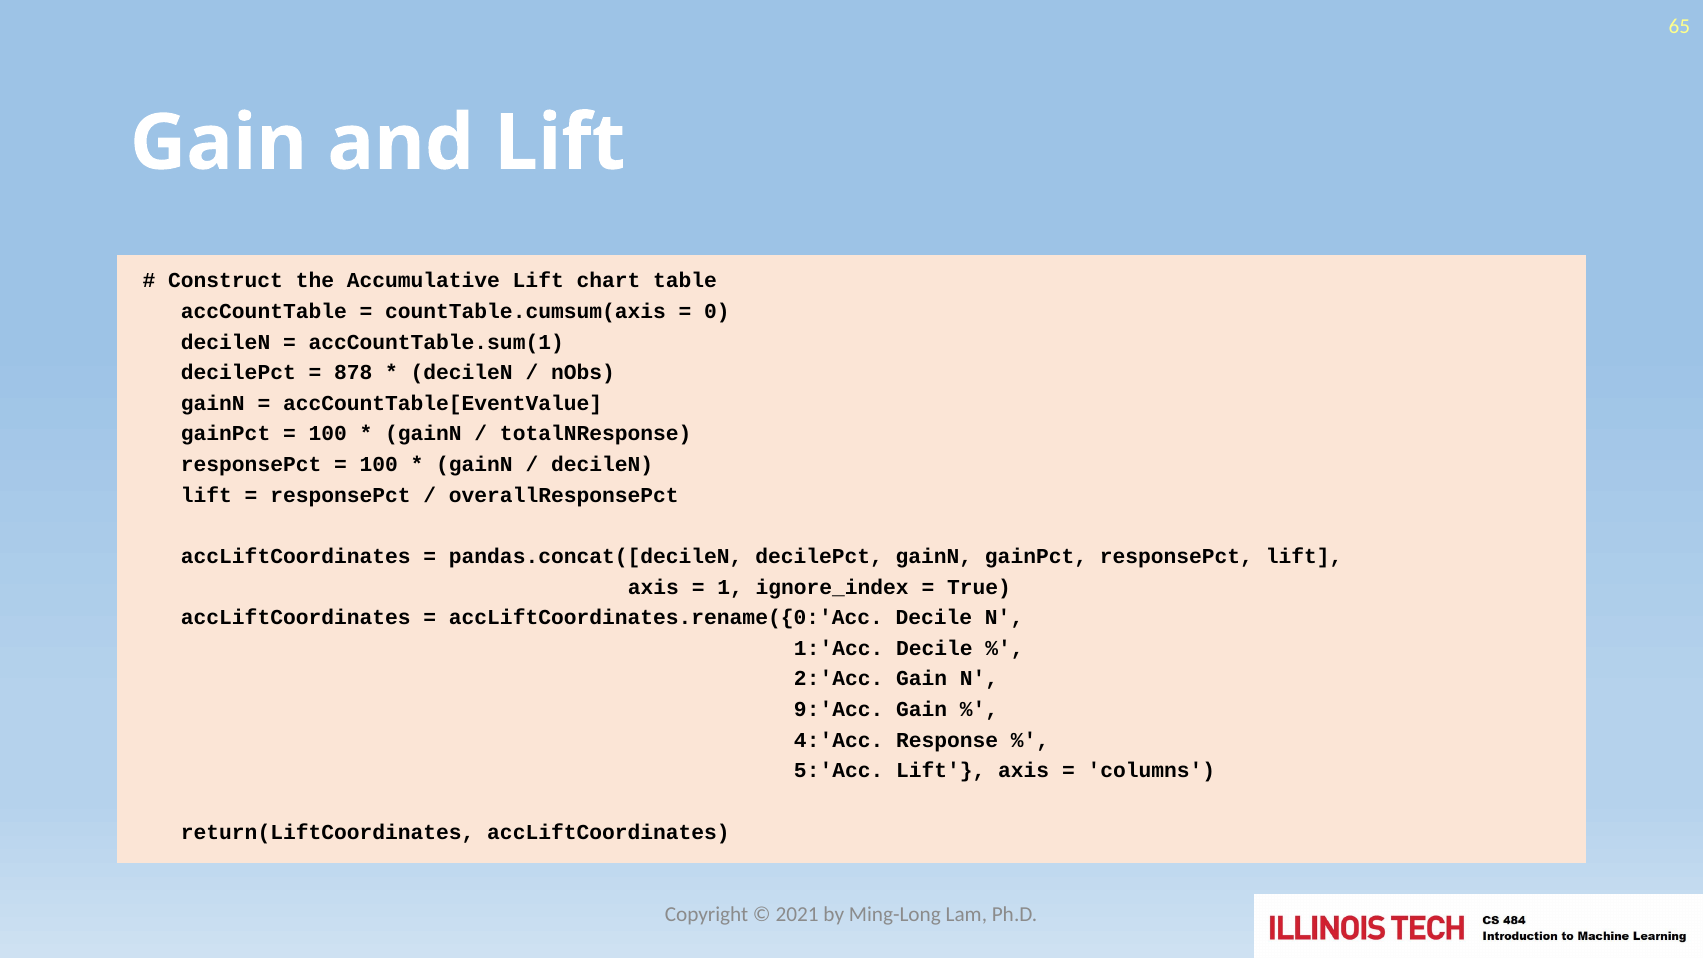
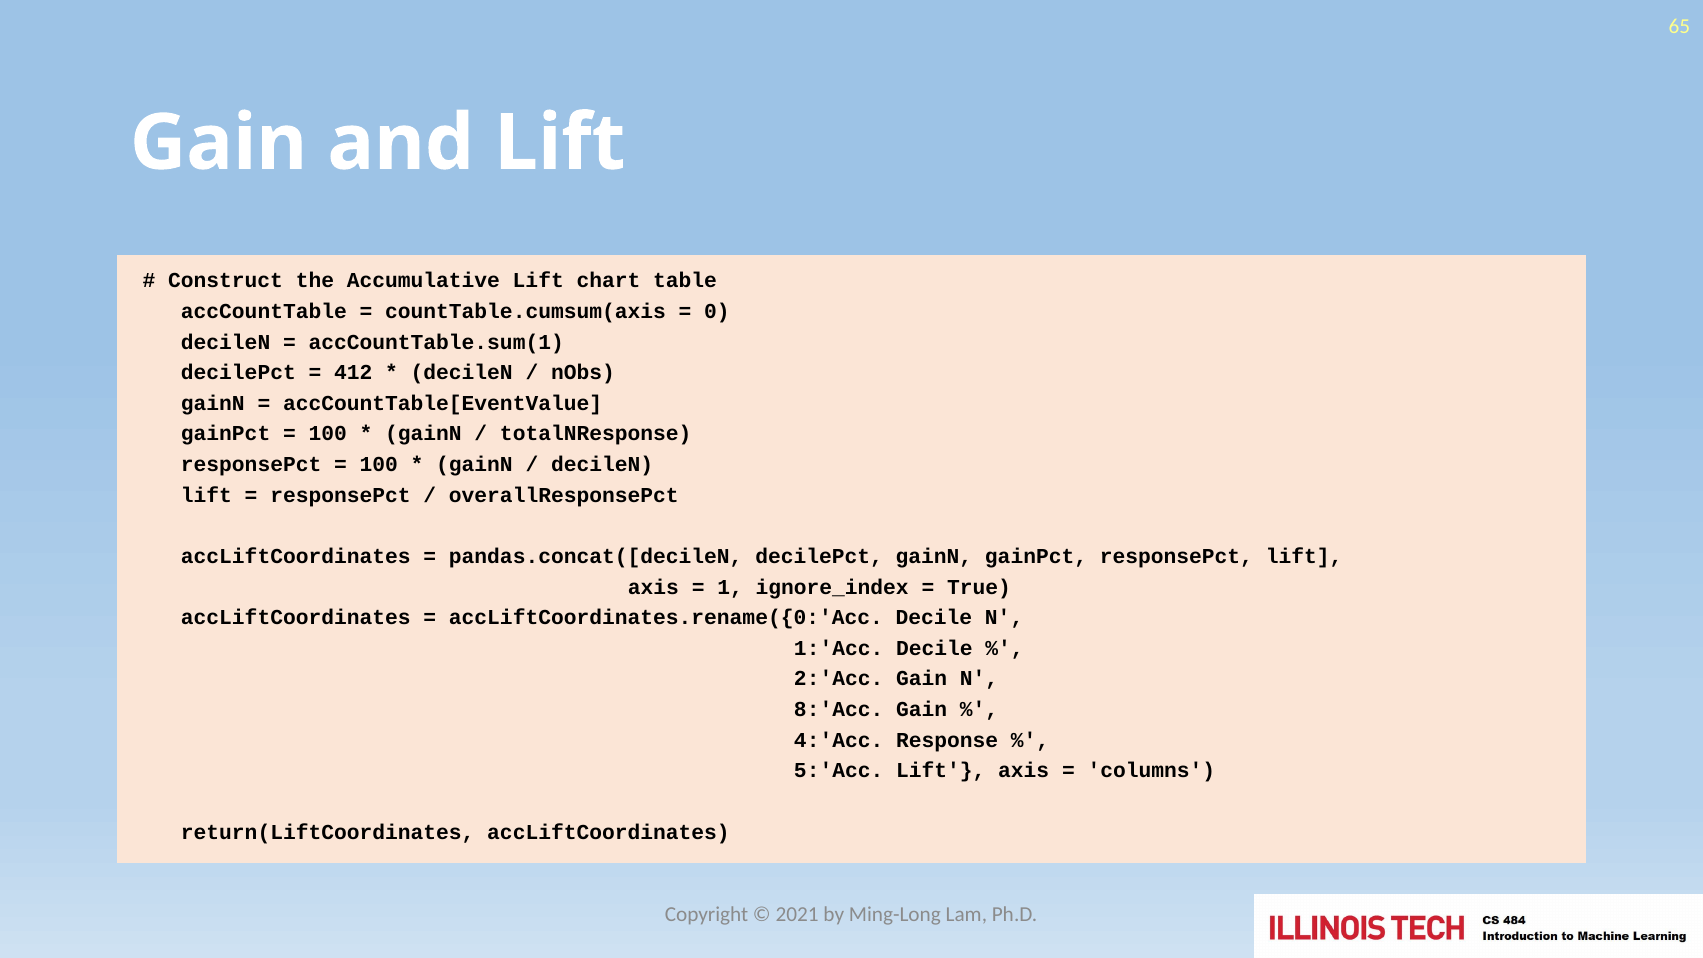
878: 878 -> 412 (353, 373)
9:'Acc: 9:'Acc -> 8:'Acc (839, 709)
